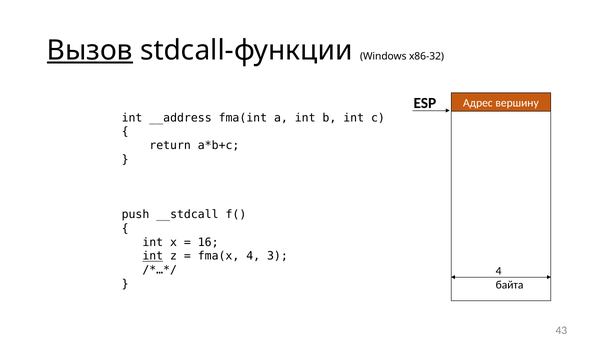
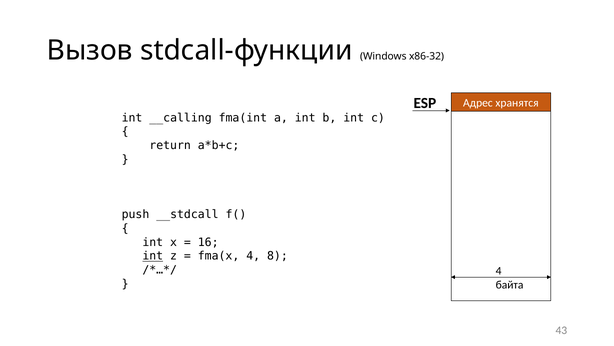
Вызов underline: present -> none (90, 50)
вершину: вершину -> хранятся (517, 103)
__address: __address -> __calling (181, 118)
3: 3 -> 8 (277, 256)
